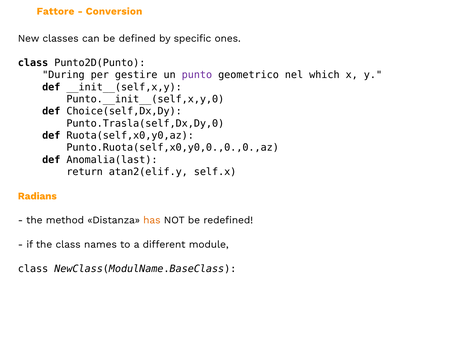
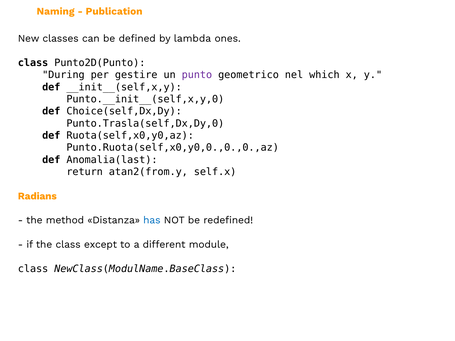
Fattore: Fattore -> Naming (56, 11)
Conversion: Conversion -> Publication (114, 11)
specific: specific -> lambda (192, 39)
atan2(elif.y: atan2(elif.y -> atan2(from.y (148, 172)
has colour: orange -> blue (152, 220)
names: names -> except (101, 245)
